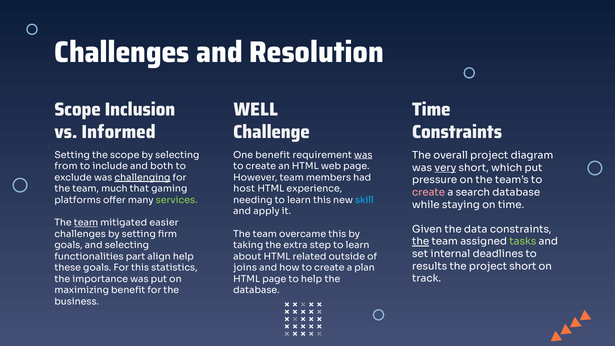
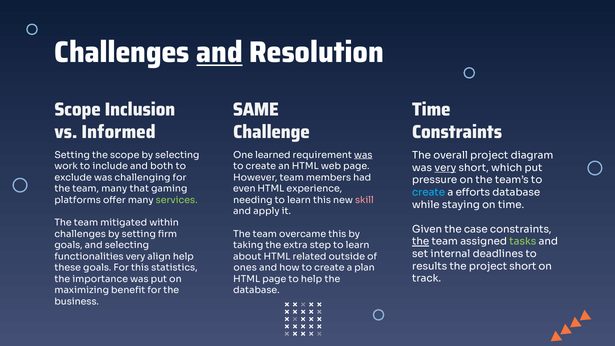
and underline: none -> present (220, 52)
WELL: WELL -> SAME (256, 109)
One benefit: benefit -> learned (273, 155)
from: from -> work (66, 166)
challenging underline: present -> none (142, 177)
team much: much -> many (114, 189)
host: host -> even (244, 189)
create colour: pink -> light blue (429, 192)
search: search -> efforts (473, 192)
skill colour: light blue -> pink (364, 200)
team underline: present -> none (86, 223)
easier: easier -> within (164, 223)
data: data -> case (476, 229)
functionalities part: part -> very (136, 256)
joins: joins -> ones (245, 268)
